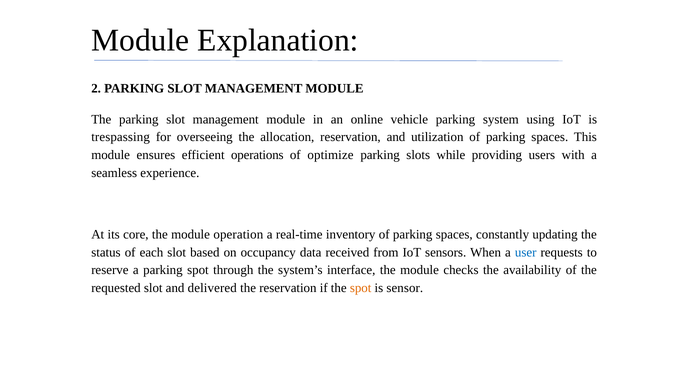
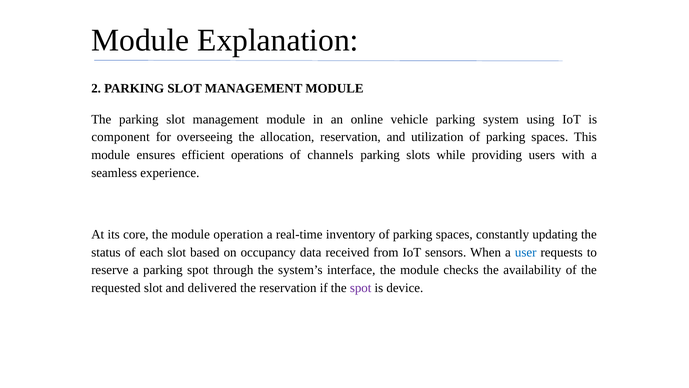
trespassing: trespassing -> component (121, 137)
optimize: optimize -> channels (330, 155)
spot colour: orange -> purple (361, 288)
sensor: sensor -> device (405, 288)
